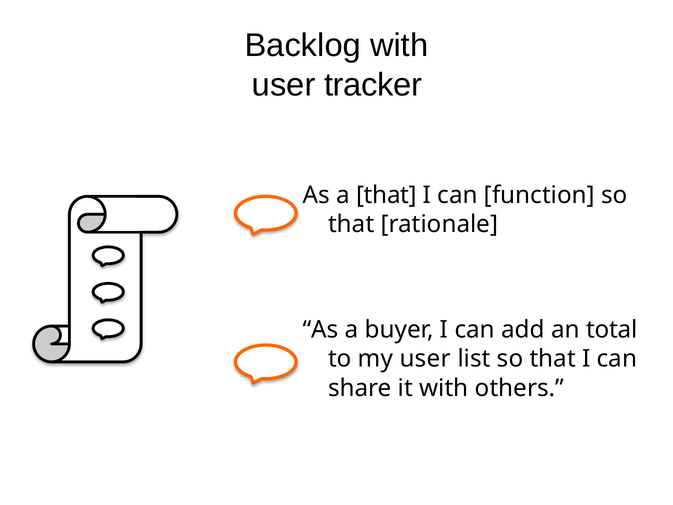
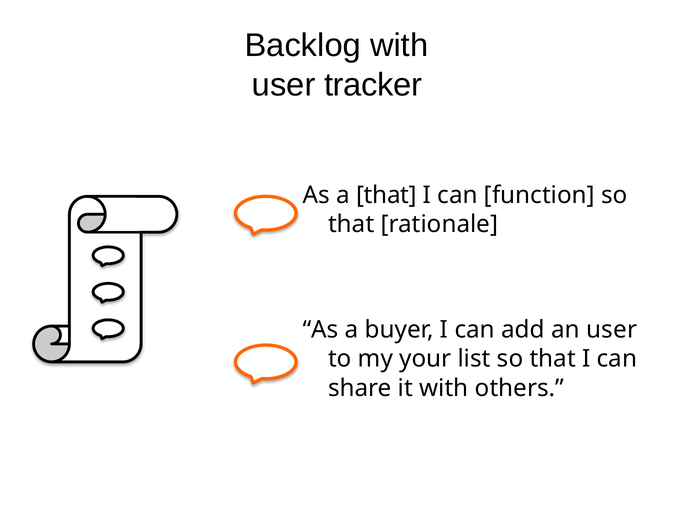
an total: total -> user (612, 330)
my user: user -> your (425, 359)
